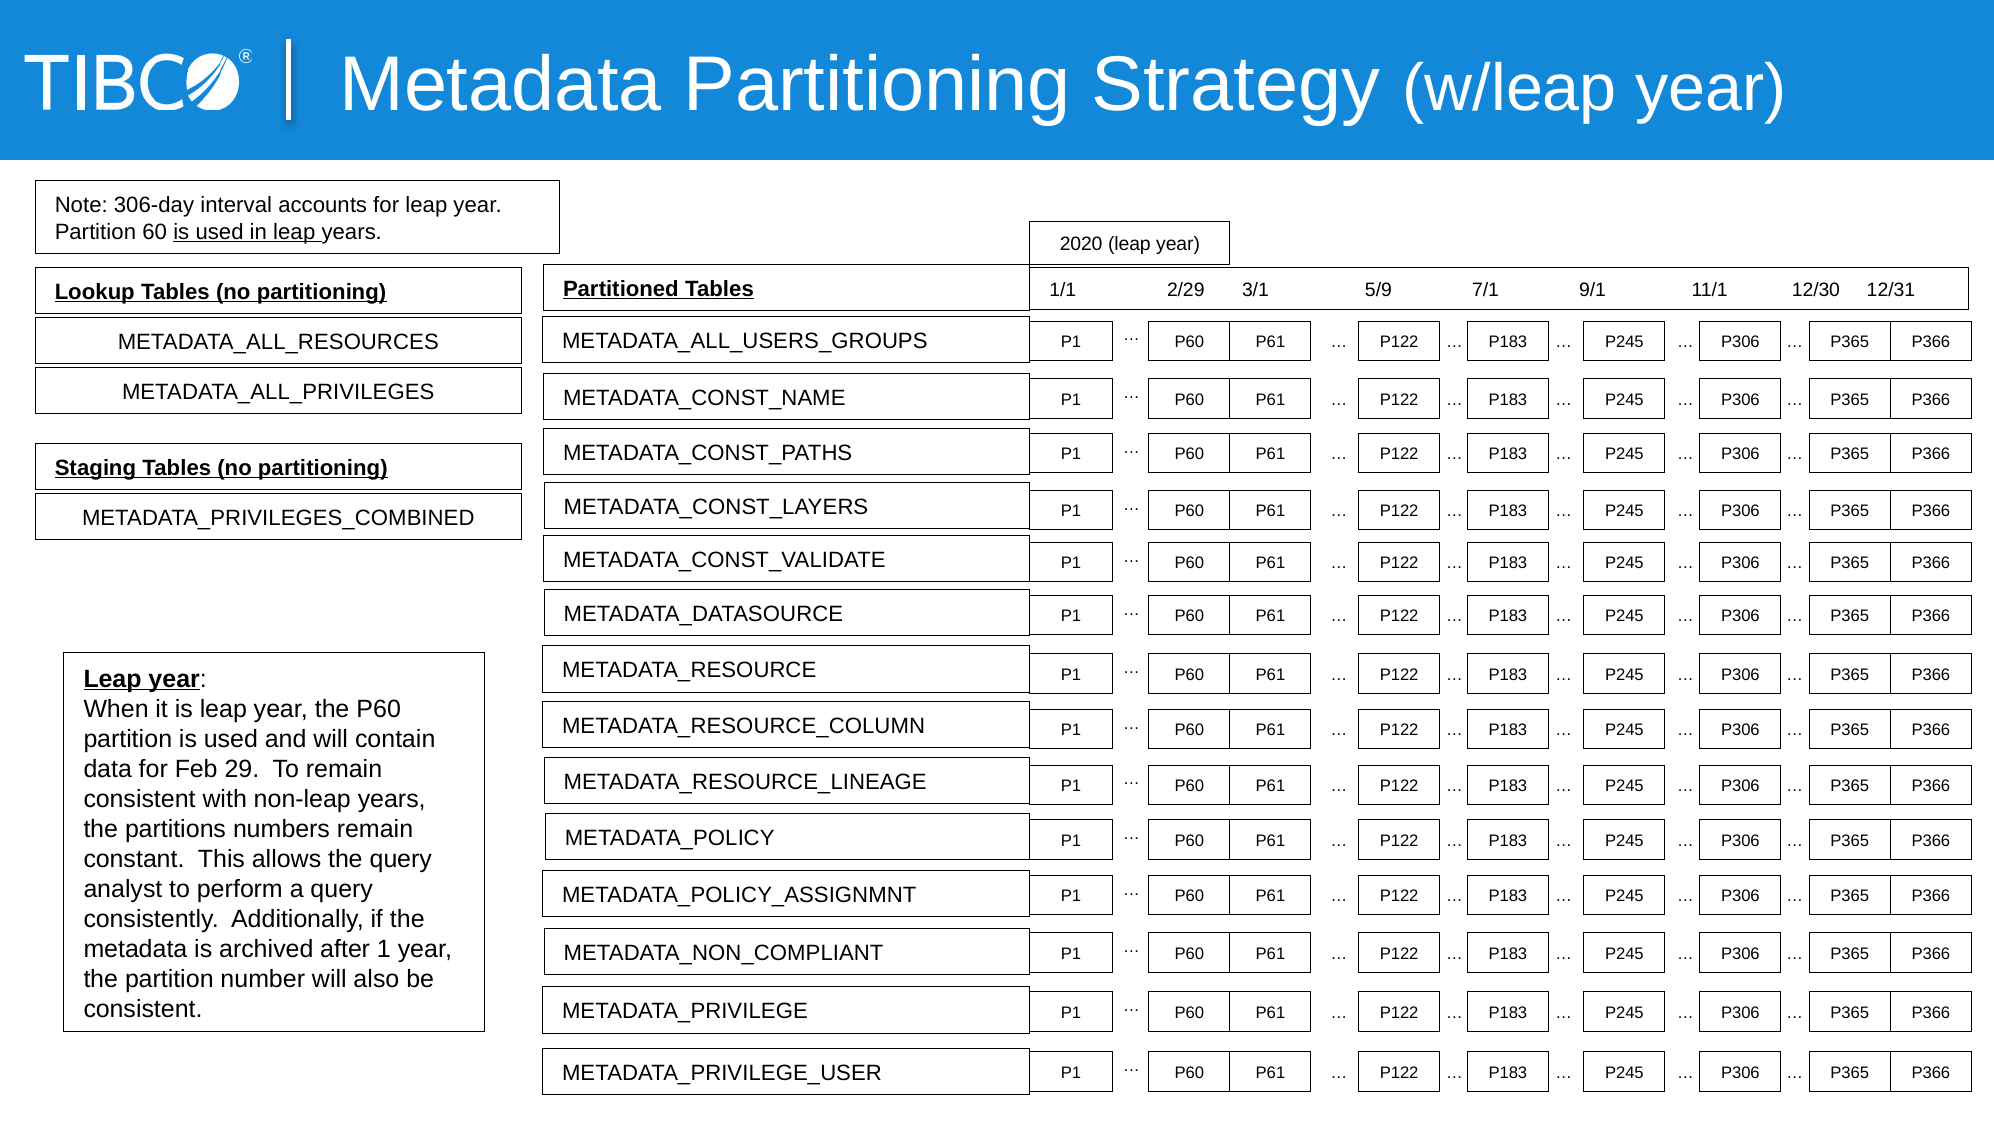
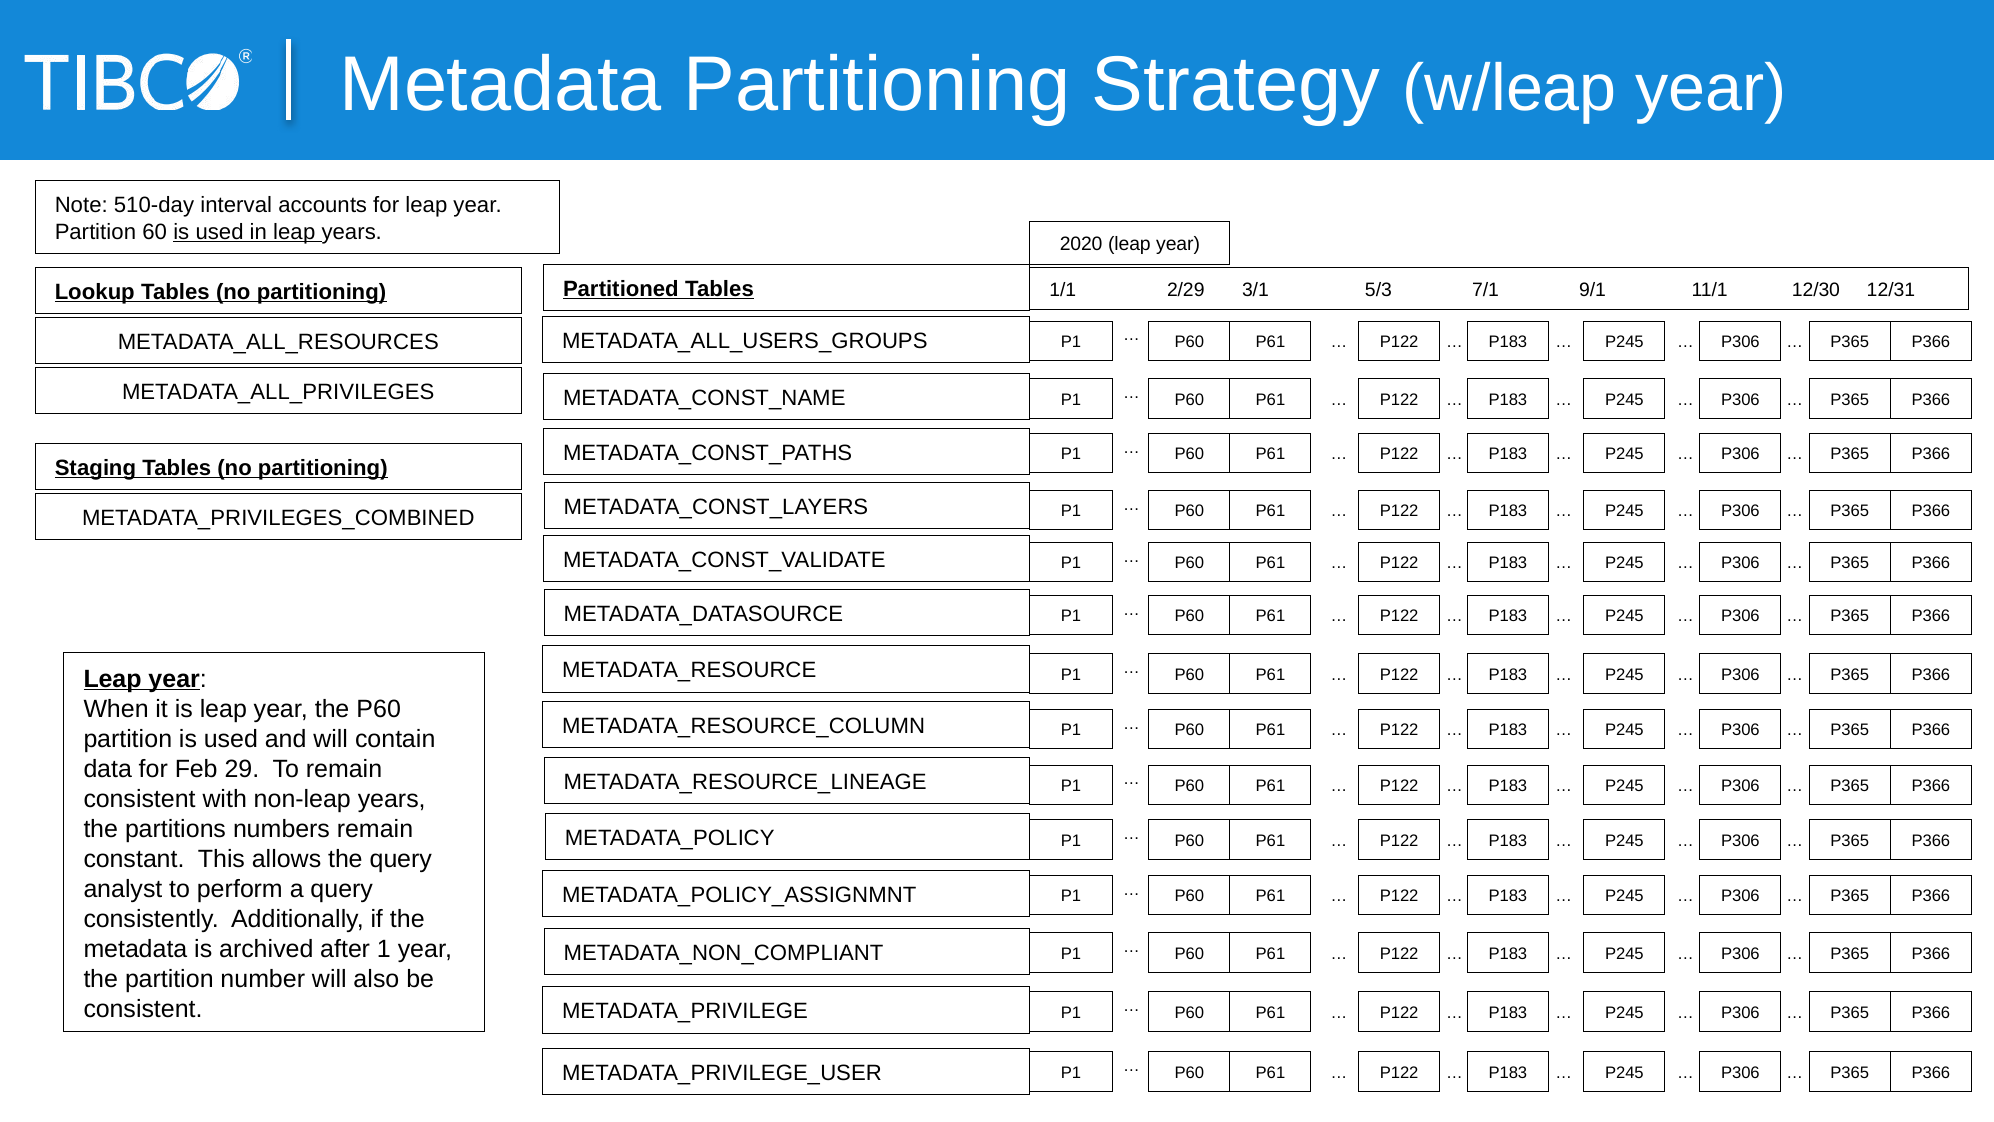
306-day: 306-day -> 510-day (154, 205)
5/9: 5/9 -> 5/3 (1378, 290)
